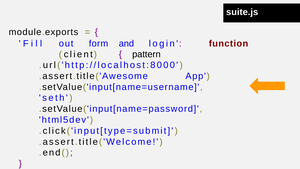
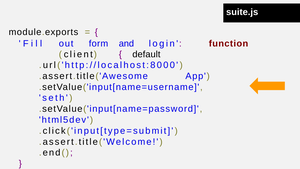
pattern: pattern -> default (146, 54)
